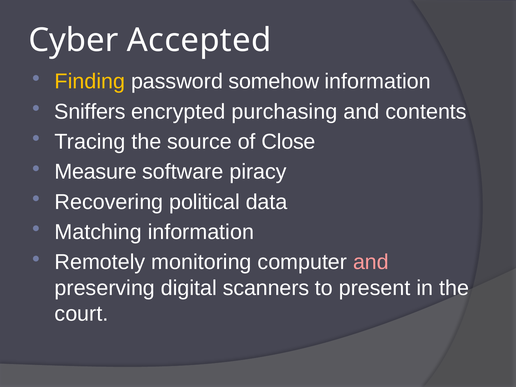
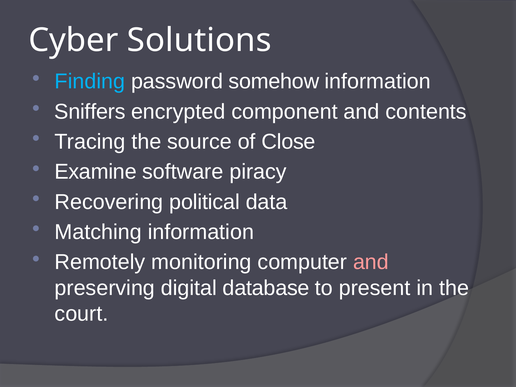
Accepted: Accepted -> Solutions (199, 40)
Finding colour: yellow -> light blue (90, 81)
purchasing: purchasing -> component (285, 112)
Measure: Measure -> Examine (96, 172)
scanners: scanners -> database (266, 288)
